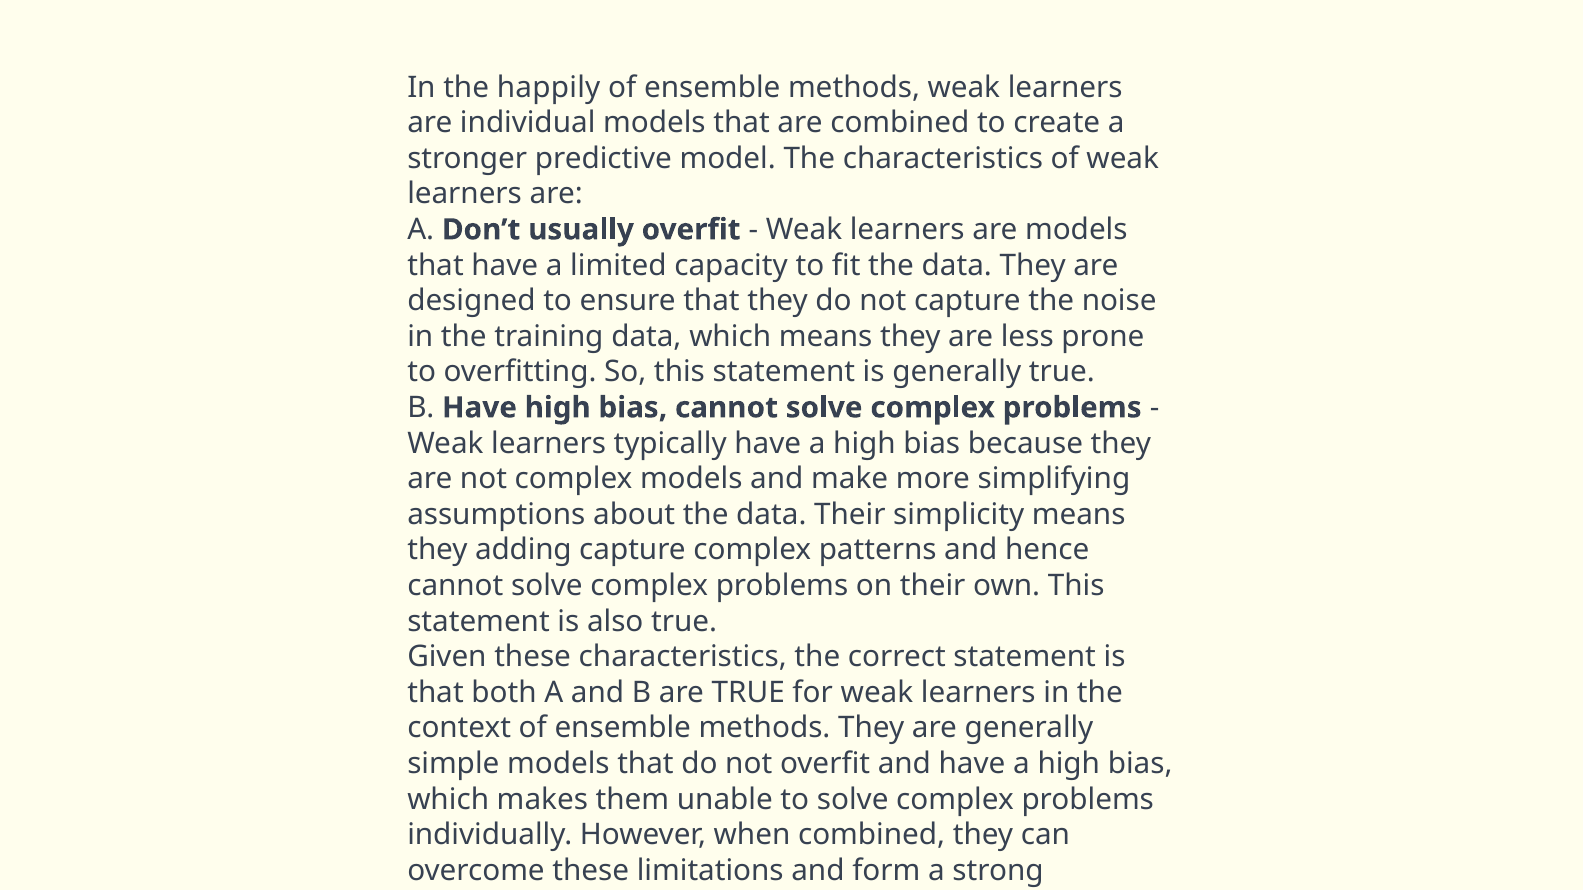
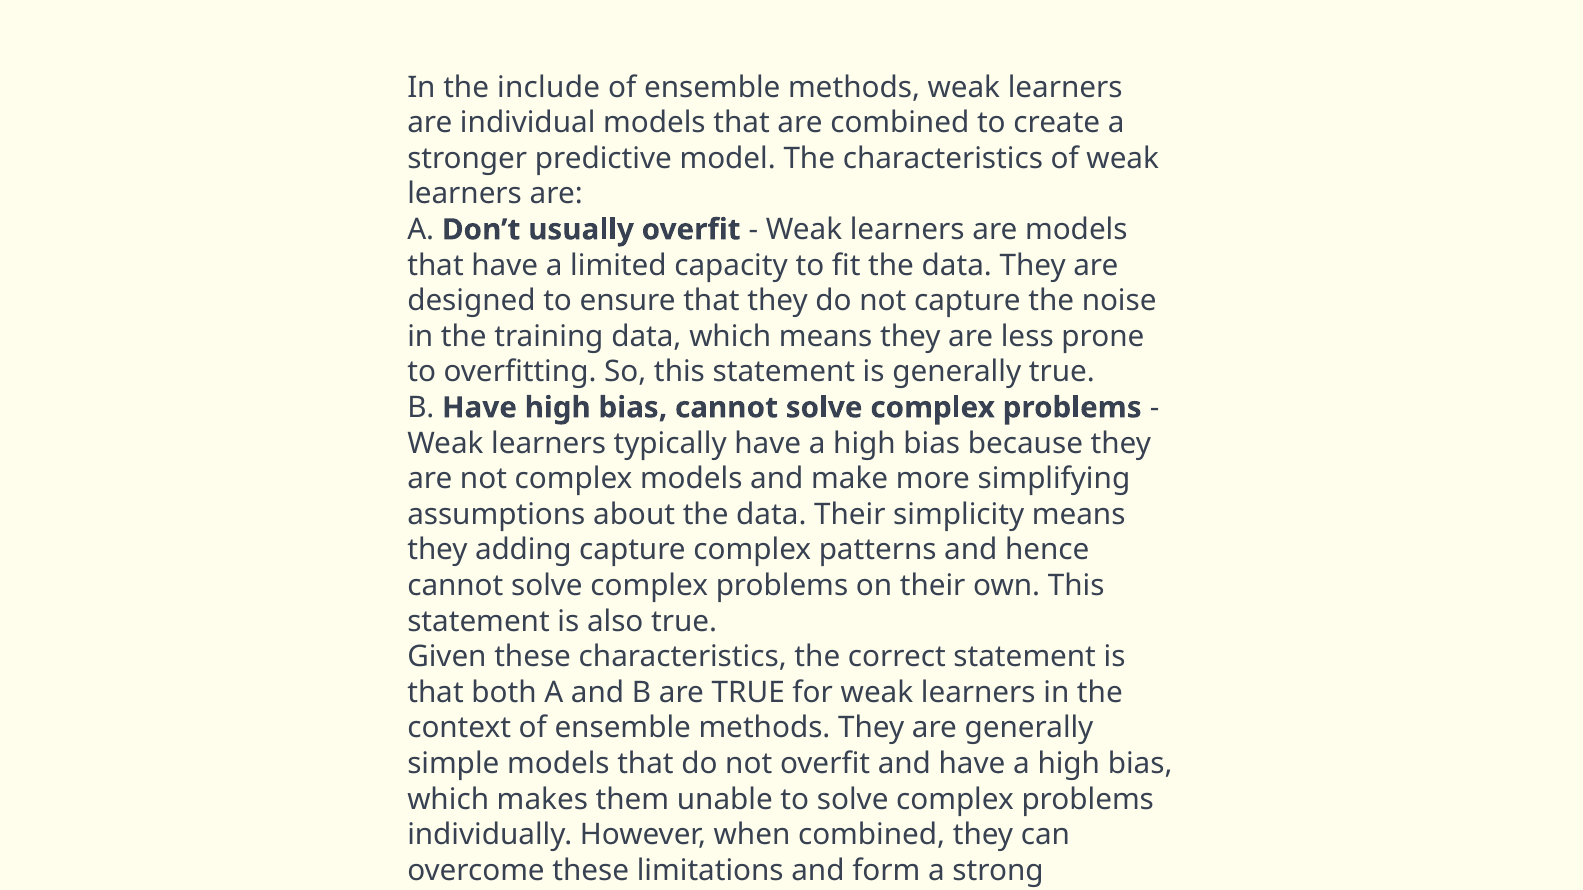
happily: happily -> include (549, 87)
